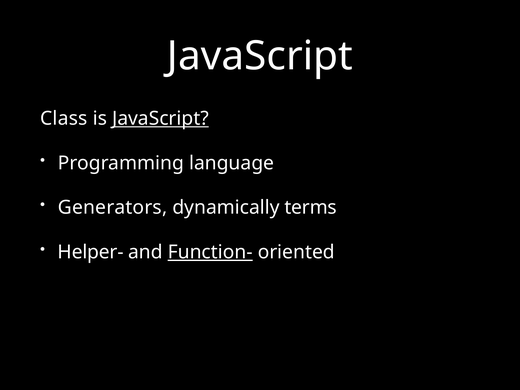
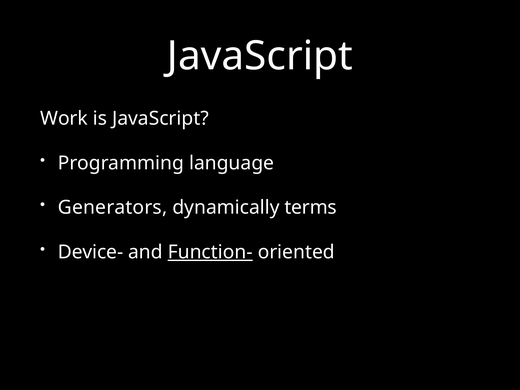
Class: Class -> Work (64, 119)
JavaScript underline: present -> none (160, 119)
Helper-: Helper- -> Device- (91, 252)
